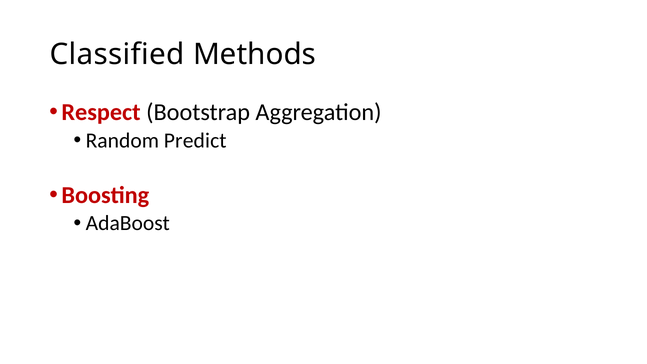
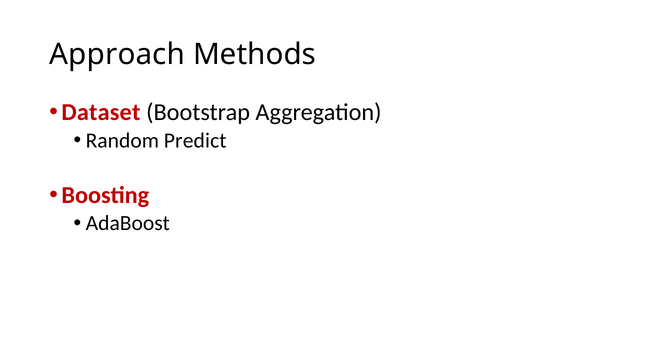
Classified: Classified -> Approach (117, 54)
Respect: Respect -> Dataset (101, 112)
